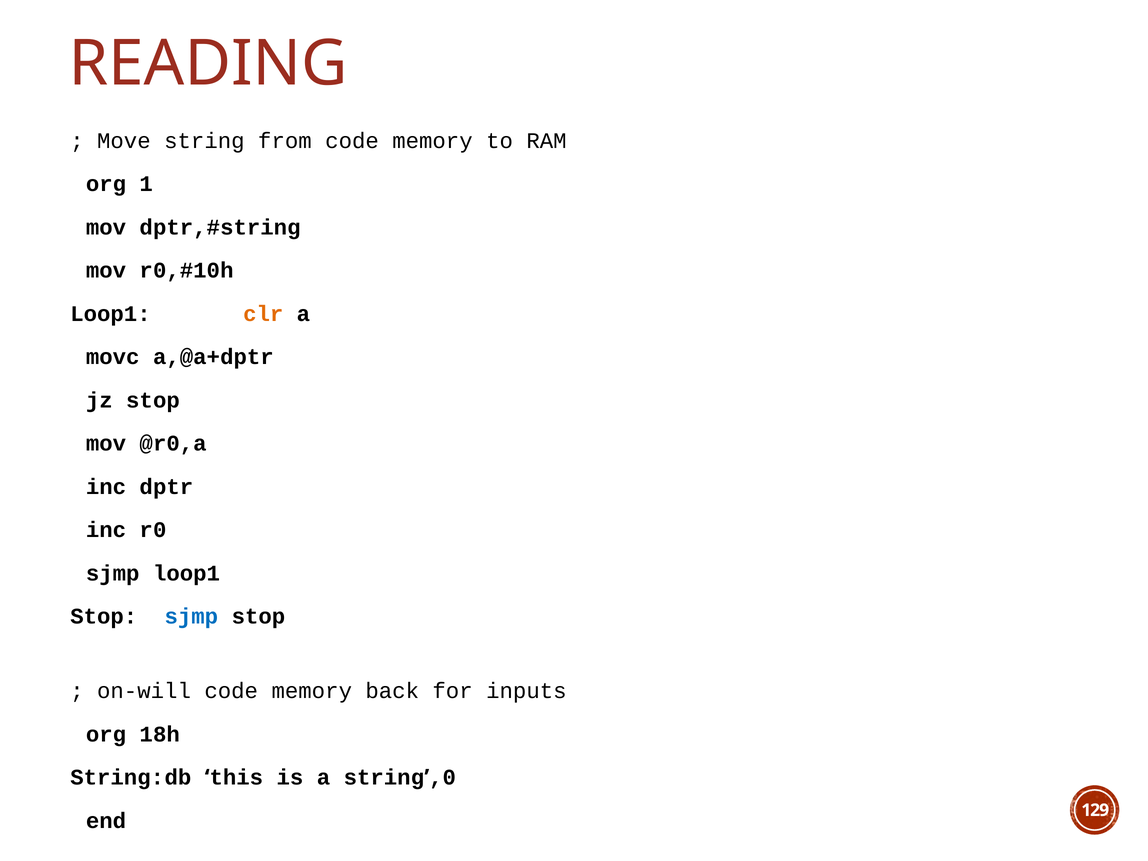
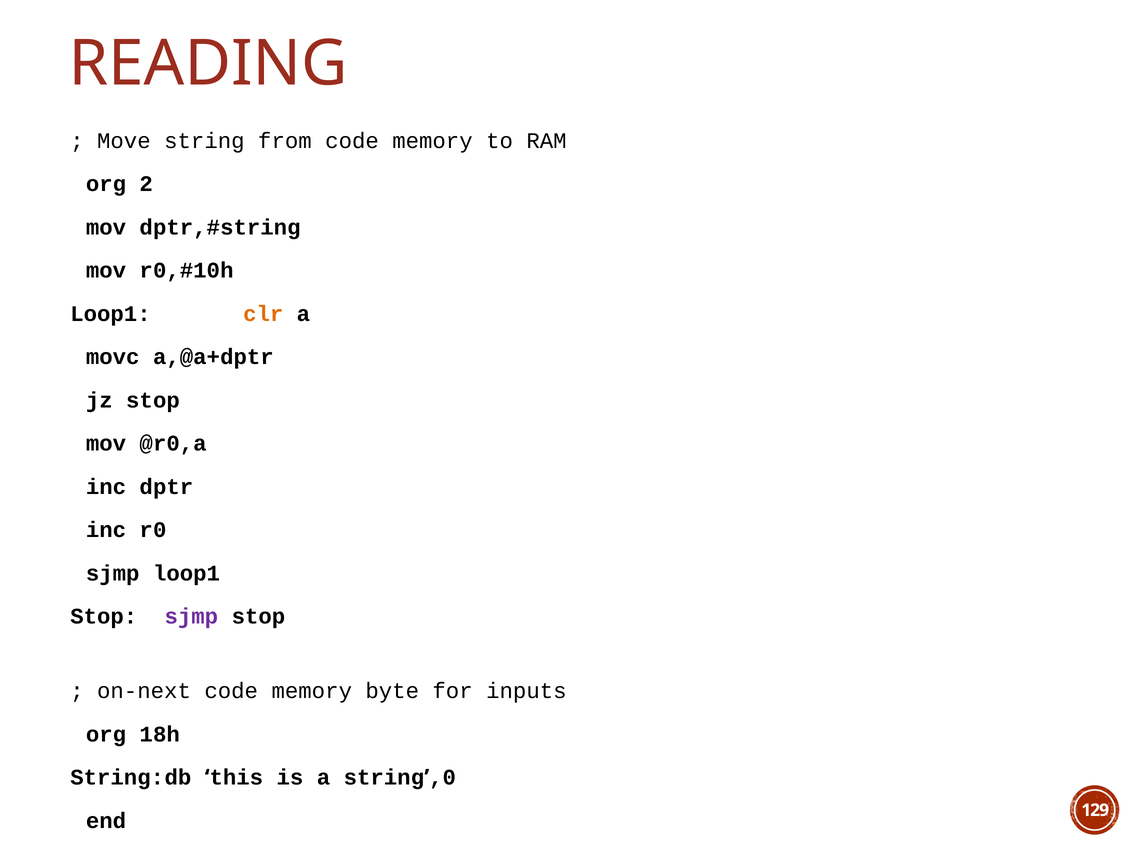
1: 1 -> 2 (146, 184)
sjmp colour: blue -> purple (191, 617)
on-will: on-will -> on-next (144, 691)
back: back -> byte (392, 691)
